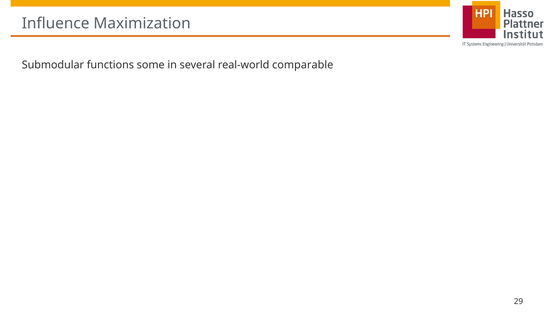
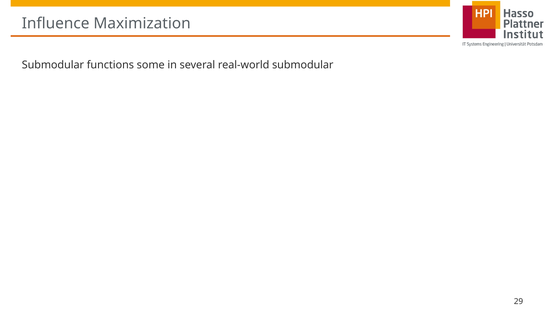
real-world comparable: comparable -> submodular (303, 65)
